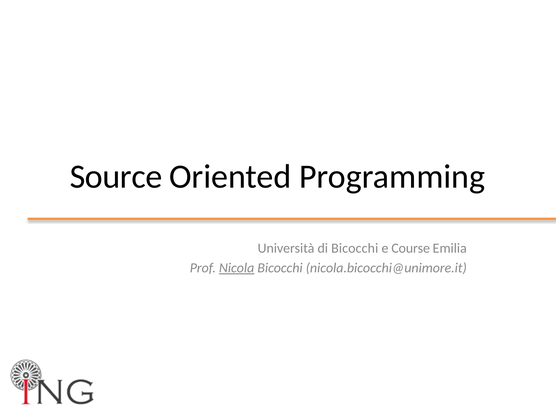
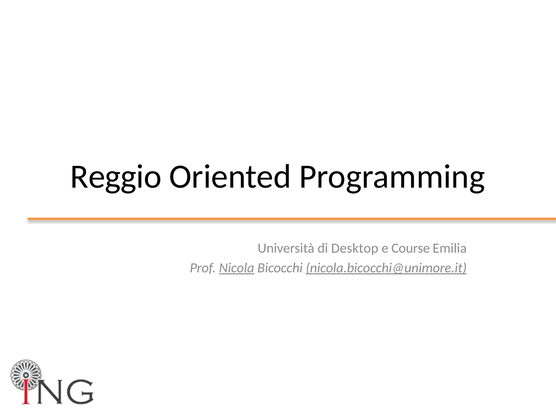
Source: Source -> Reggio (116, 177)
di Bicocchi: Bicocchi -> Desktop (355, 248)
nicola.bicocchi@unimore.it underline: none -> present (386, 268)
